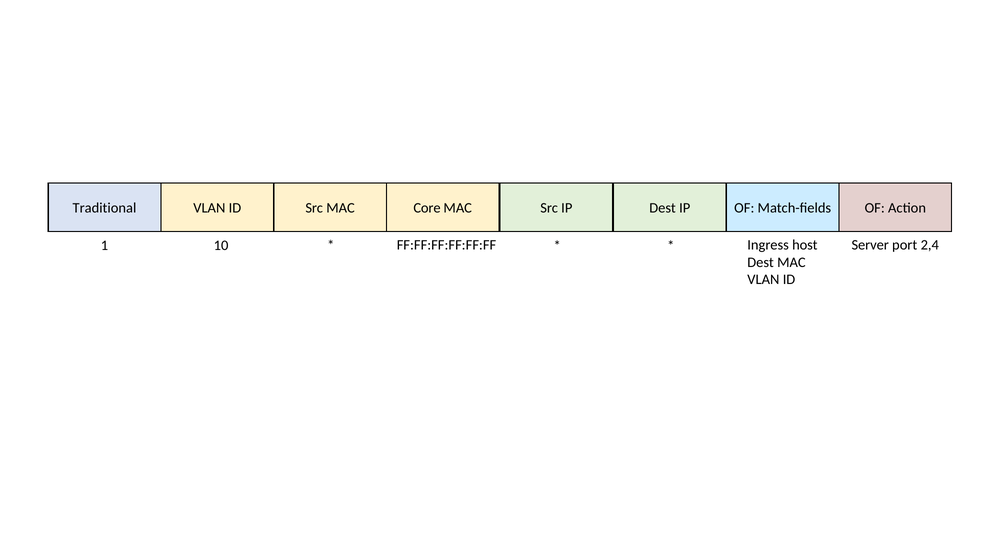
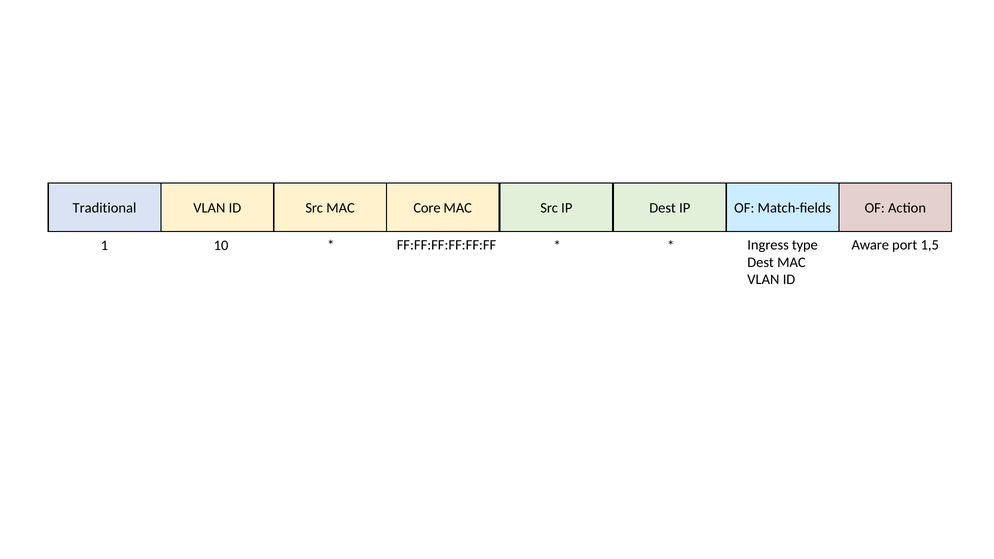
host: host -> type (805, 245)
Server: Server -> Aware (870, 245)
2,4: 2,4 -> 1,5 (930, 245)
